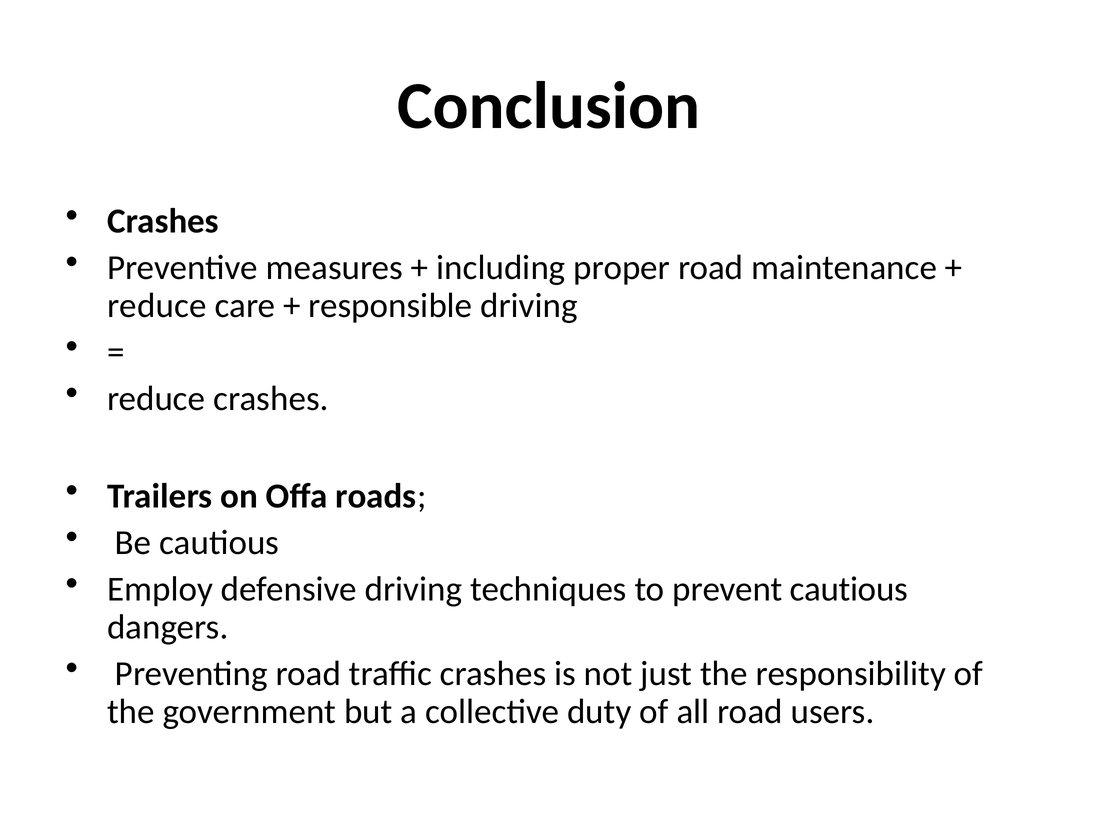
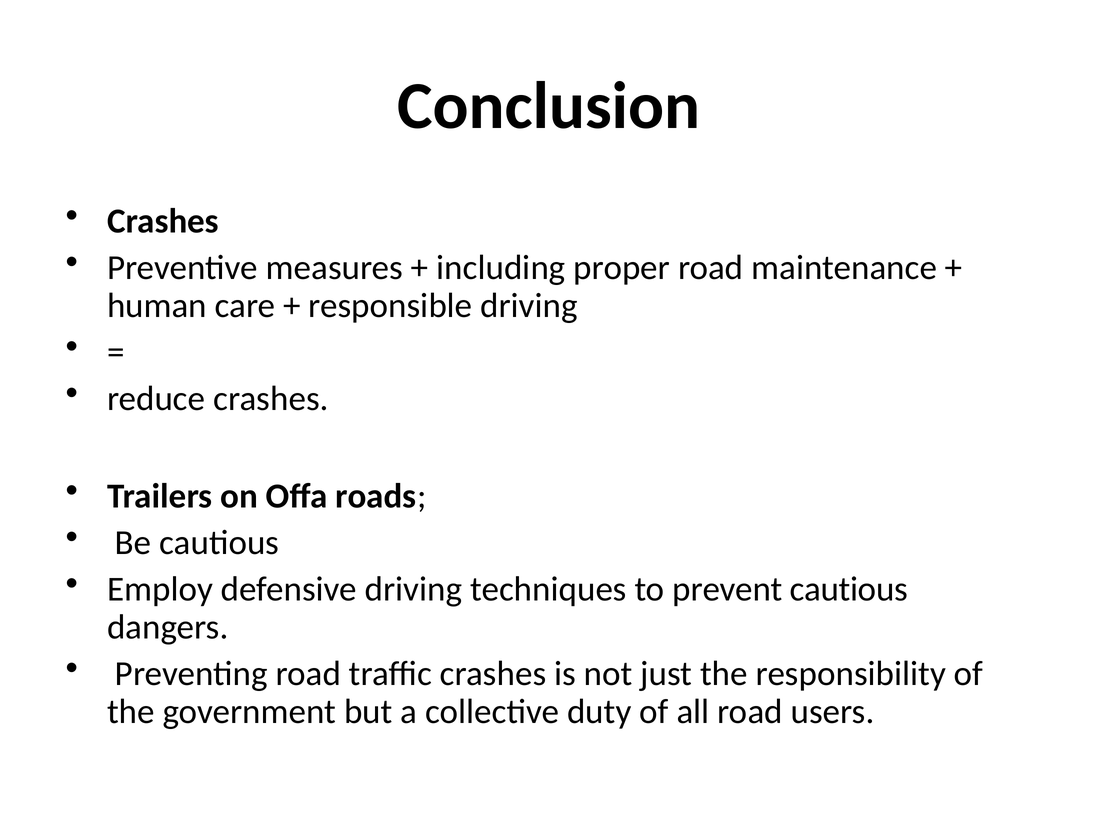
reduce: reduce -> human (157, 306)
